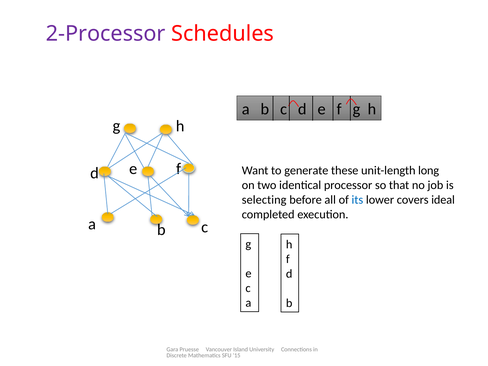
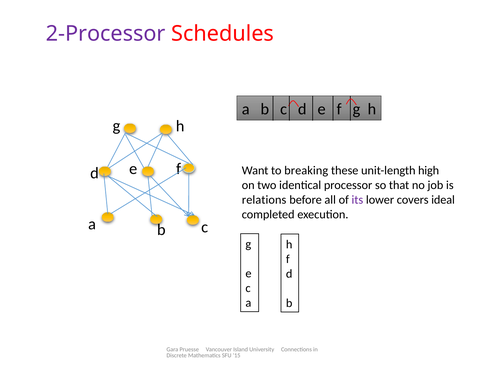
generate: generate -> breaking (306, 170)
long: long -> high (429, 170)
selecting: selecting -> relations (264, 200)
its colour: blue -> purple (357, 200)
